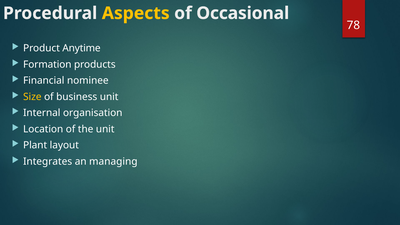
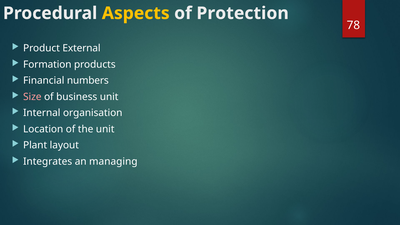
Occasional: Occasional -> Protection (243, 13)
Anytime: Anytime -> External (81, 48)
nominee: nominee -> numbers (88, 81)
Size colour: yellow -> pink (32, 97)
